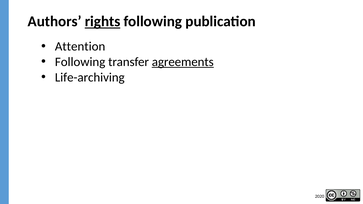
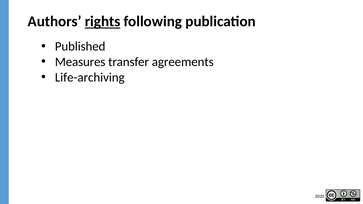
Attention: Attention -> Published (80, 47)
Following: Following -> Measures (80, 62)
agreements underline: present -> none (183, 62)
